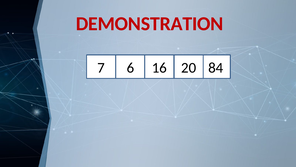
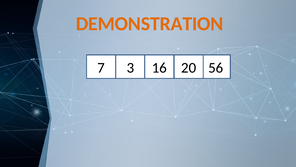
DEMONSTRATION colour: red -> orange (150, 24)
6: 6 -> 3 (130, 68)
84: 84 -> 56 (216, 68)
